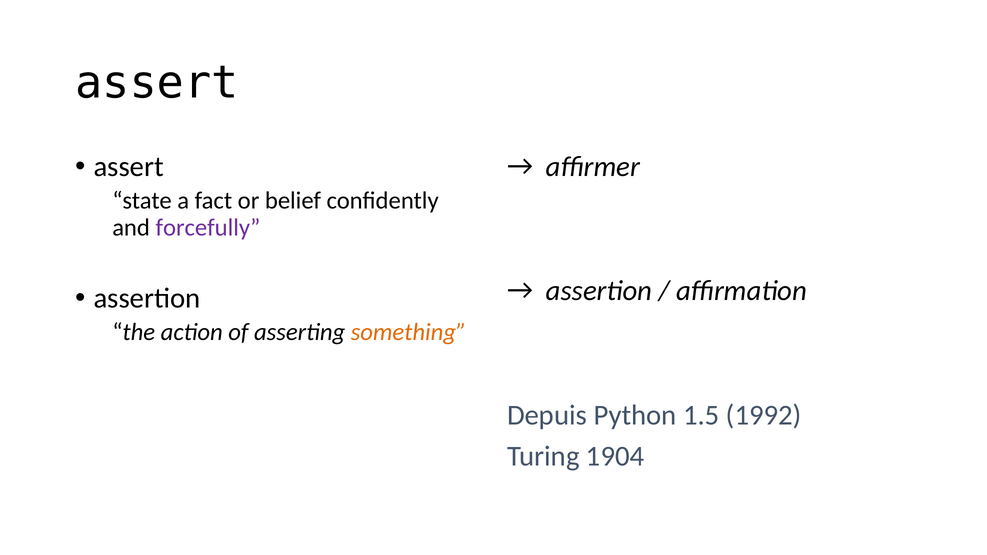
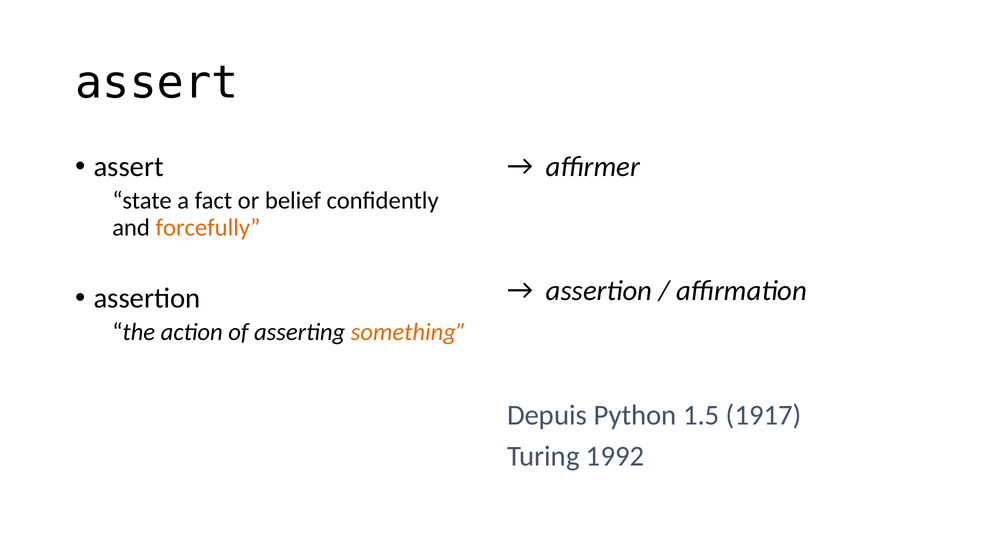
forcefully colour: purple -> orange (208, 228)
1992: 1992 -> 1917 (764, 415)
1904: 1904 -> 1992 (615, 457)
